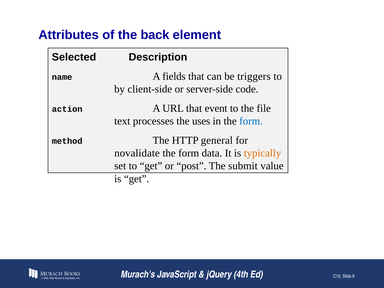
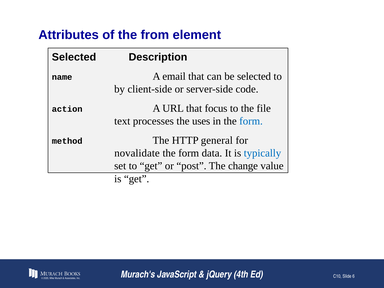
back: back -> from (155, 35)
fields: fields -> email (174, 76)
be triggers: triggers -> selected (254, 76)
event: event -> focus (216, 108)
typically colour: orange -> blue (262, 153)
submit: submit -> change (243, 166)
